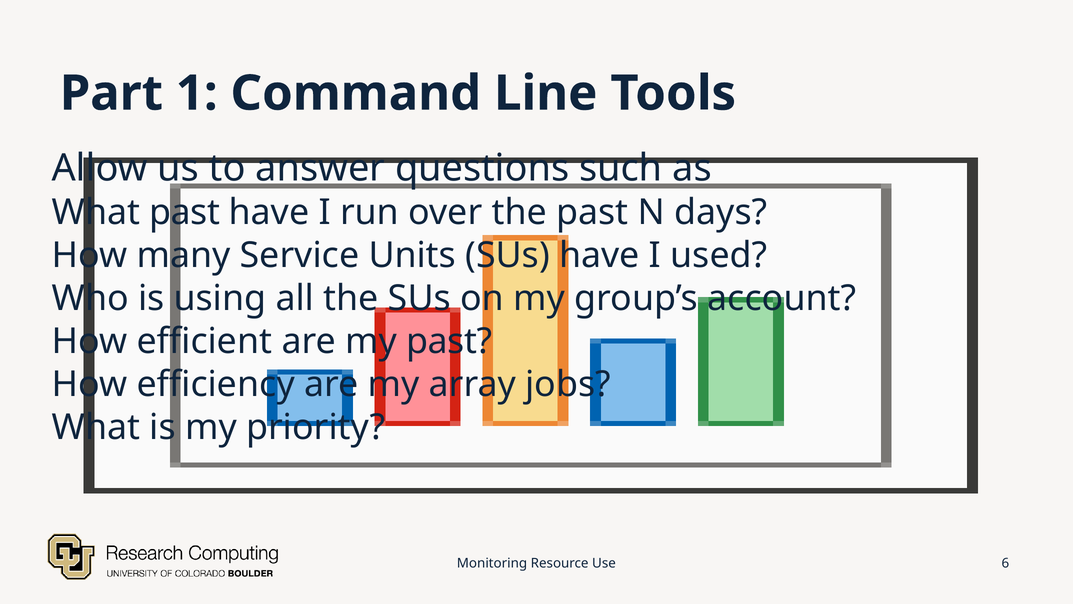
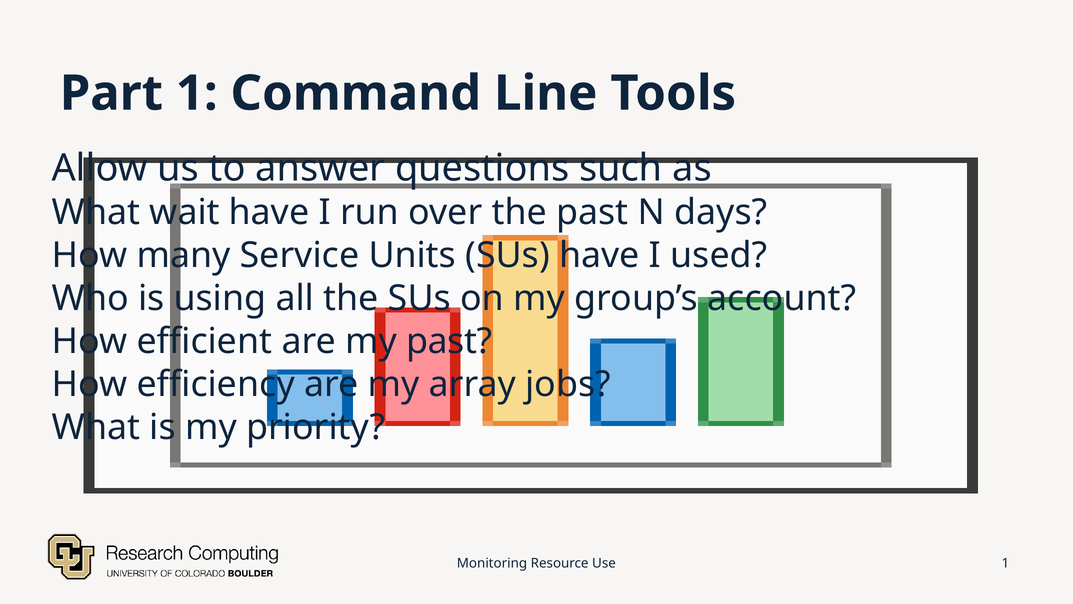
What past: past -> wait (185, 212)
Use 6: 6 -> 1 (1005, 563)
